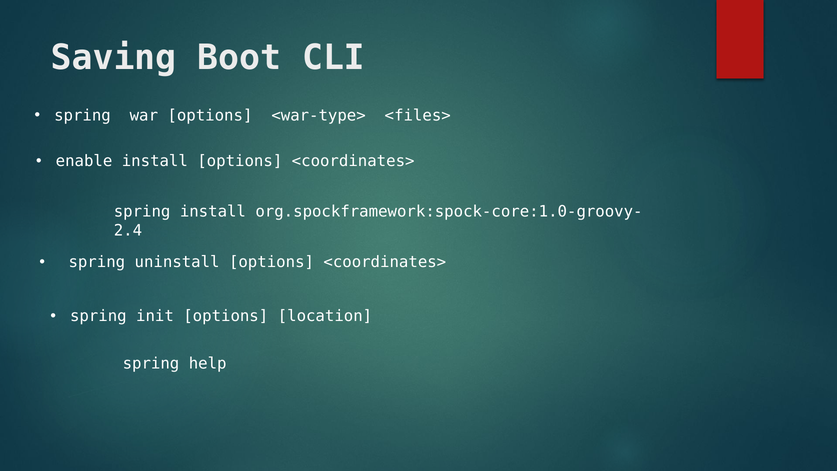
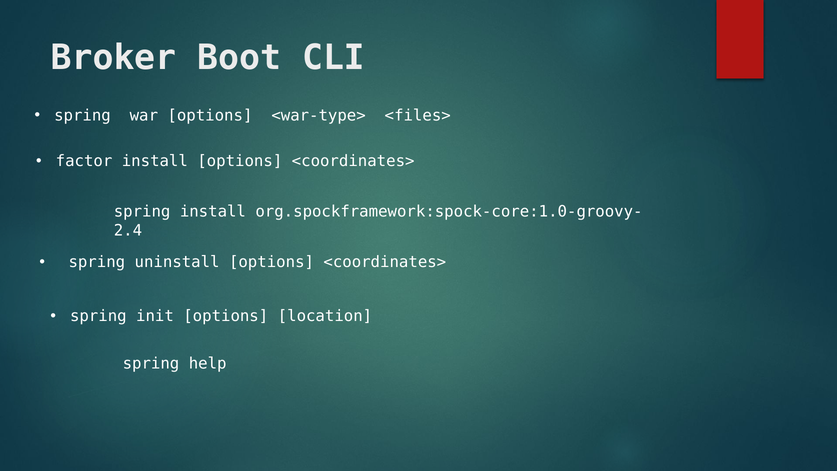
Saving: Saving -> Broker (114, 58)
enable: enable -> factor (84, 161)
